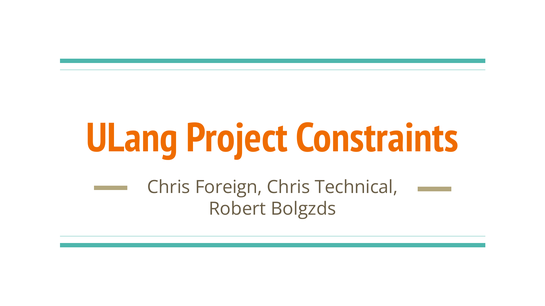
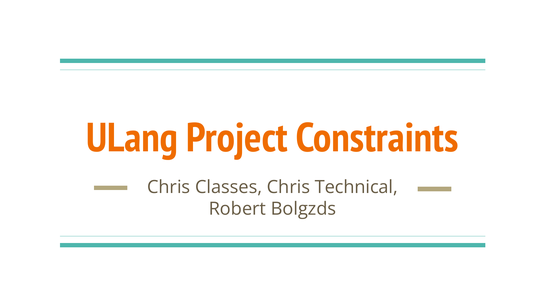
Foreign: Foreign -> Classes (229, 187)
